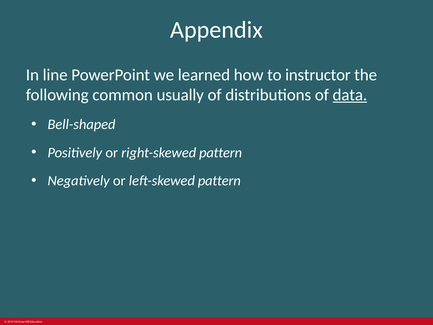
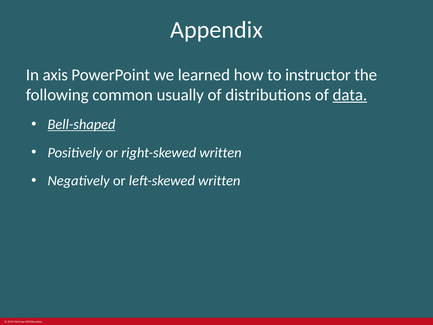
line: line -> axis (55, 75)
Bell-shaped underline: none -> present (82, 124)
right-skewed pattern: pattern -> written (221, 153)
left-skewed pattern: pattern -> written (219, 181)
